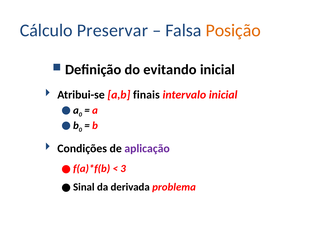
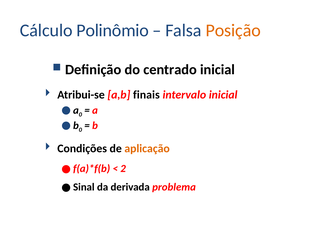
Preservar: Preservar -> Polinômio (113, 30)
evitando: evitando -> centrado (170, 70)
aplicação colour: purple -> orange (147, 149)
3: 3 -> 2 (123, 169)
